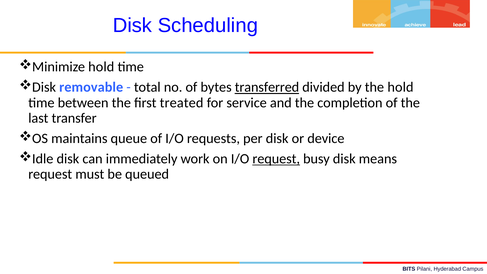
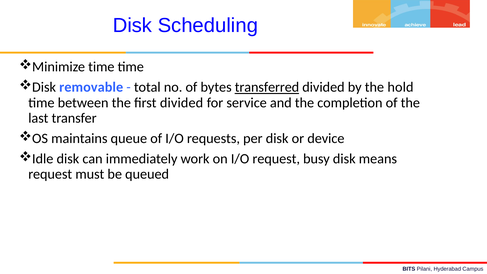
Minimize hold: hold -> time (101, 67)
first treated: treated -> divided (182, 103)
request underline: present -> none (276, 159)
